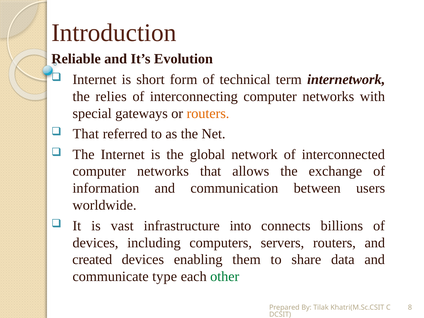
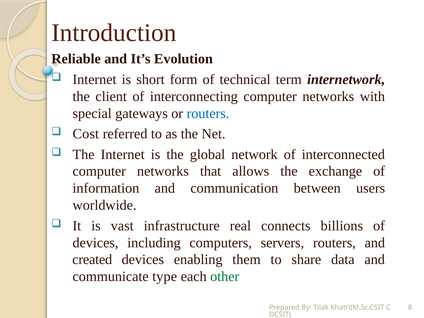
relies: relies -> client (111, 96)
routers colour: orange -> blue (208, 113)
That: That -> Cost (86, 134)
into: into -> real (240, 226)
